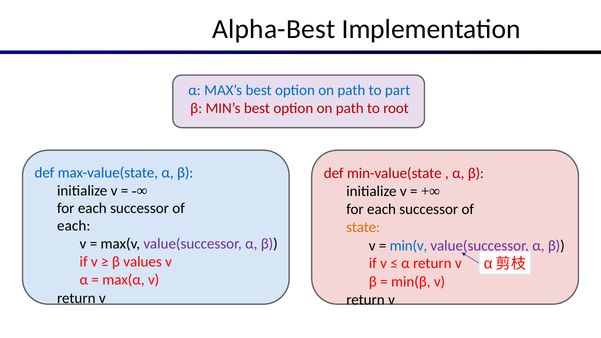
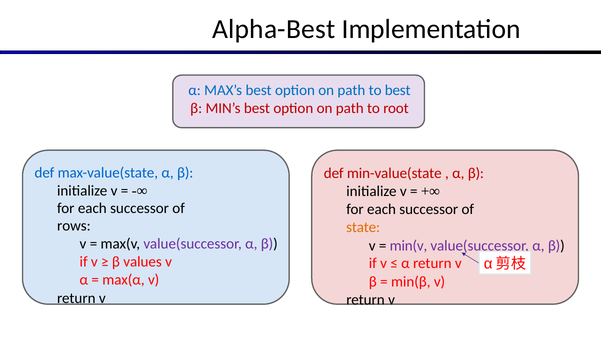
to part: part -> best (398, 90)
each: each -> rows (74, 226)
min(v colour: blue -> purple (408, 246)
